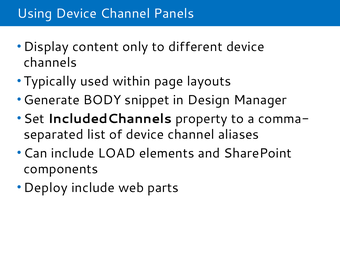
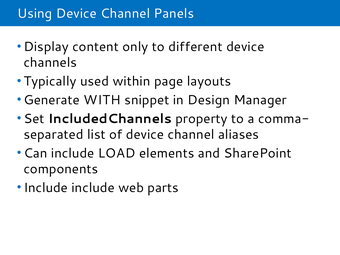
BODY: BODY -> WITH (102, 100)
Deploy: Deploy -> Include (46, 188)
